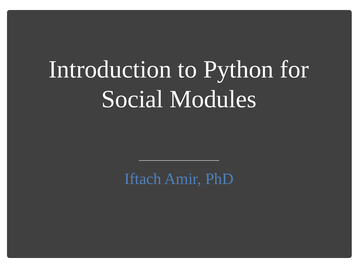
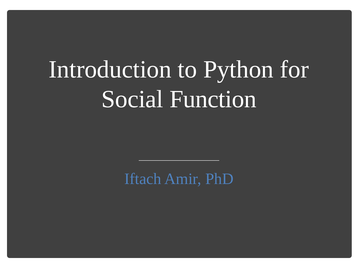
Modules: Modules -> Function (213, 99)
